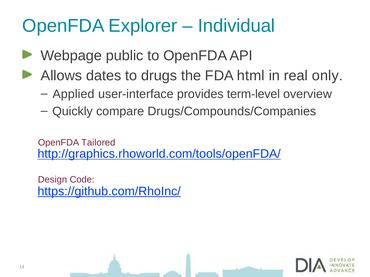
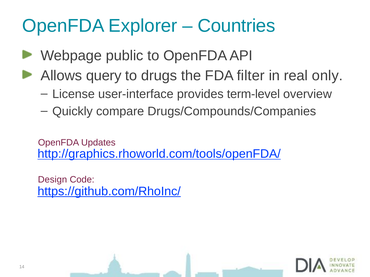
Individual: Individual -> Countries (237, 26)
dates: dates -> query (104, 76)
html: html -> filter (251, 76)
Applied: Applied -> License (74, 94)
Tailored: Tailored -> Updates (98, 143)
